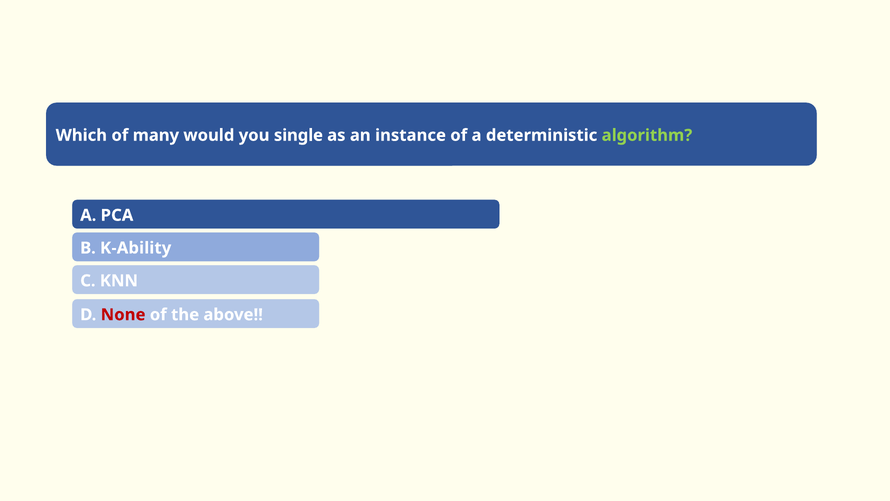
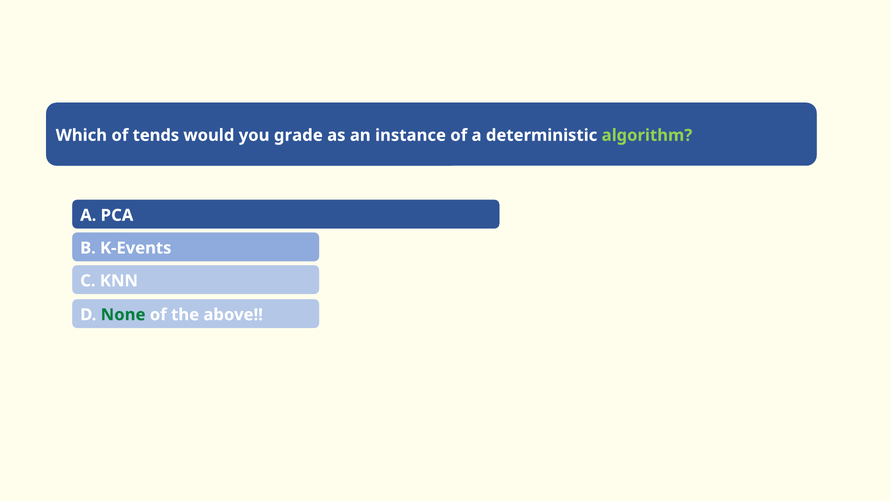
many: many -> tends (156, 135)
single: single -> grade (298, 135)
K-Ability: K-Ability -> K-Events (136, 248)
None colour: red -> green (123, 314)
